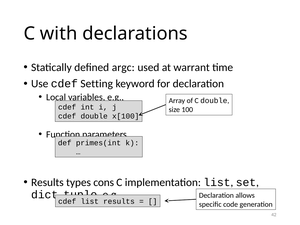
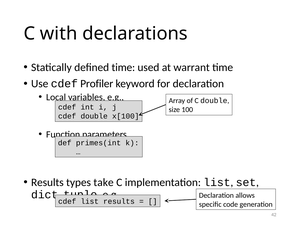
defined argc: argc -> time (123, 67)
Setting: Setting -> Profiler (97, 84)
cons: cons -> take (104, 182)
